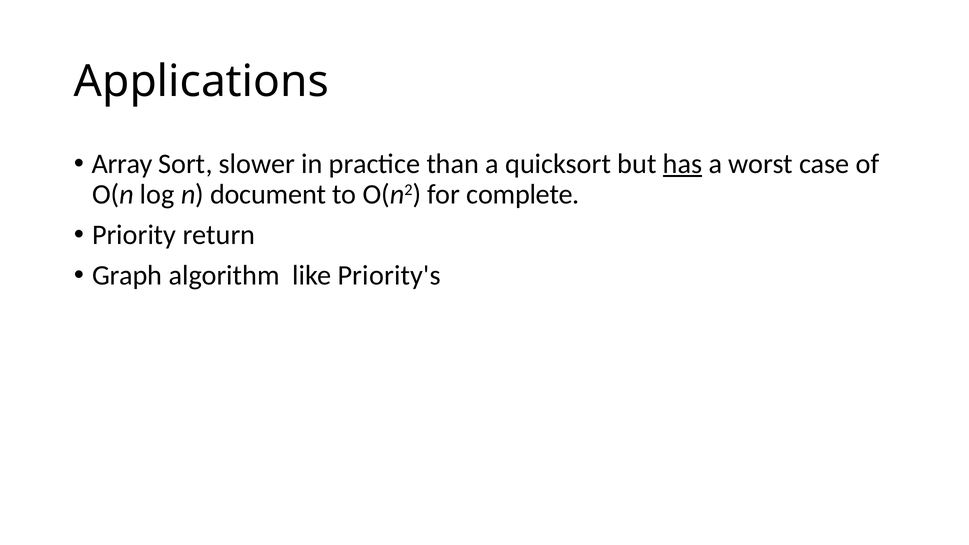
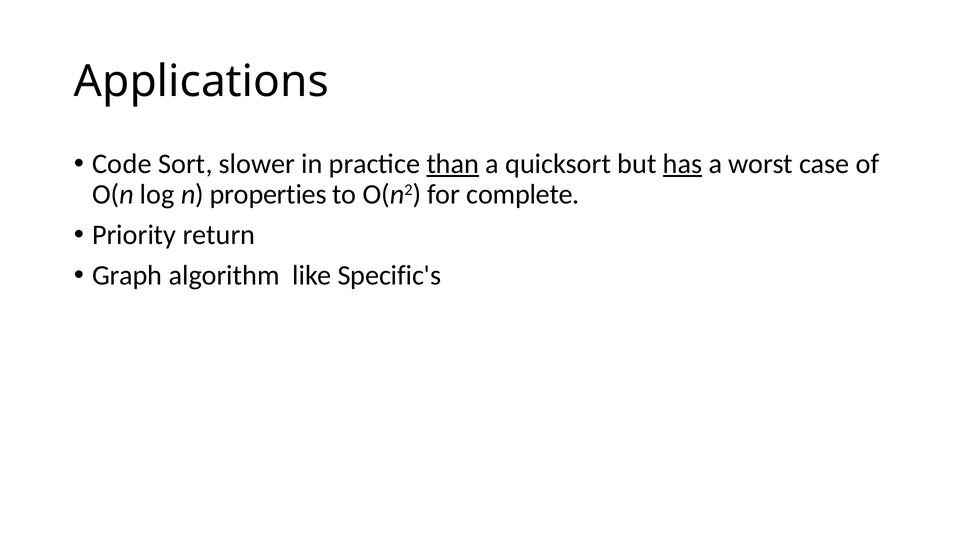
Array: Array -> Code (122, 164)
than underline: none -> present (453, 164)
document: document -> properties (268, 194)
Priority's: Priority's -> Specific's (389, 276)
